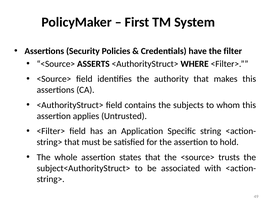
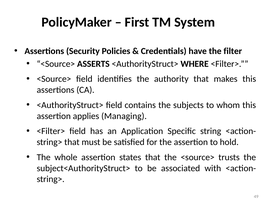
Untrusted: Untrusted -> Managing (124, 116)
